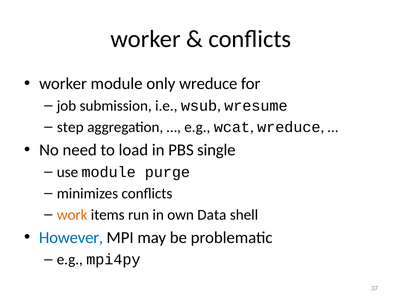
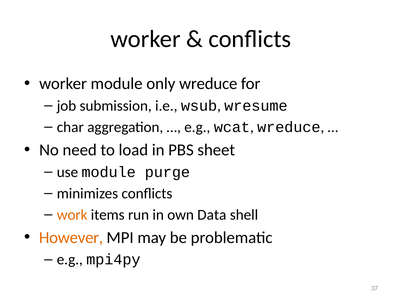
step: step -> char (70, 127)
single: single -> sheet (216, 150)
However colour: blue -> orange (71, 237)
